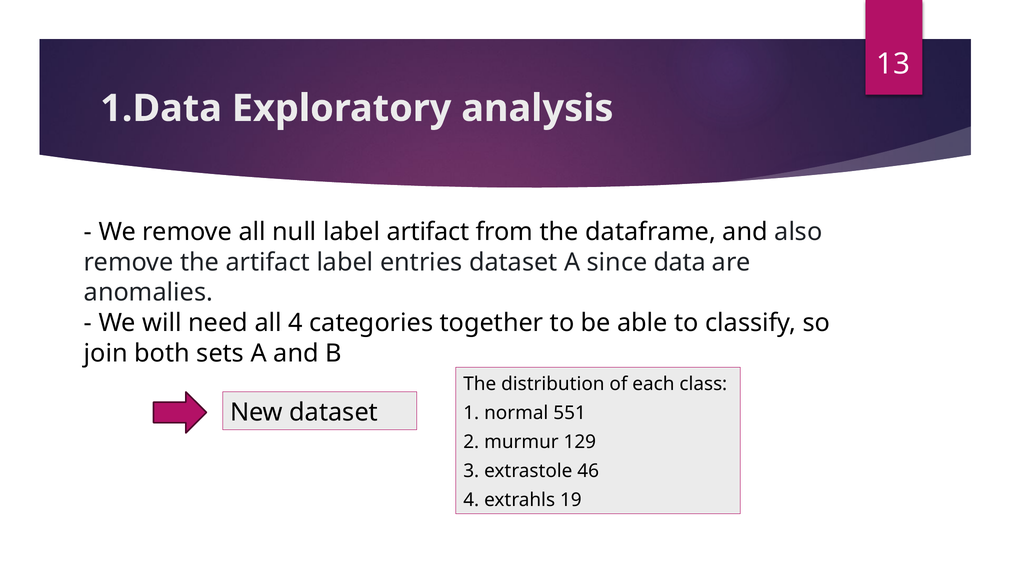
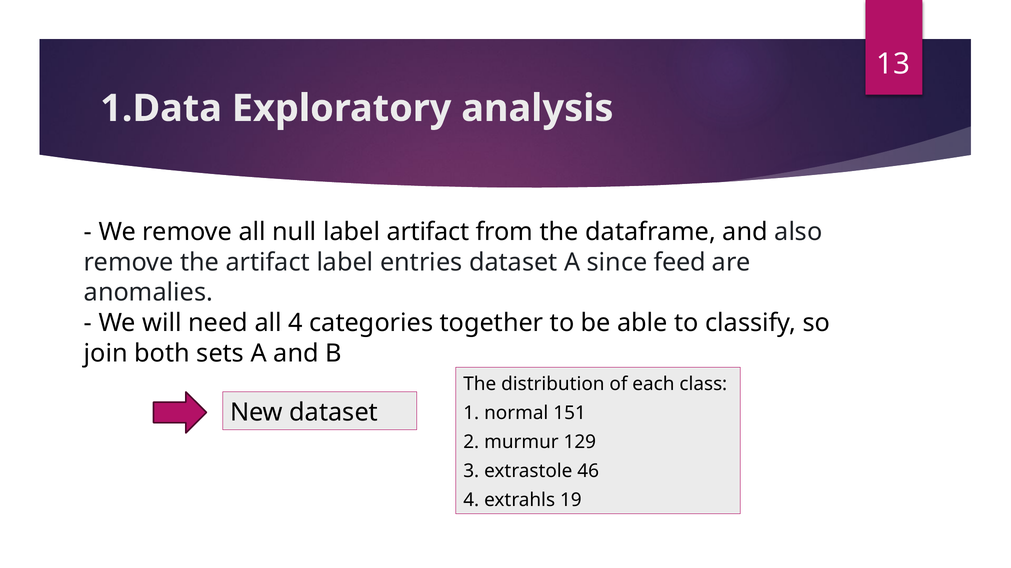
data: data -> feed (680, 263)
551: 551 -> 151 (570, 413)
